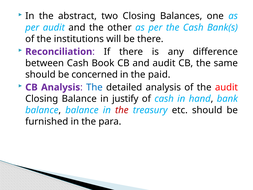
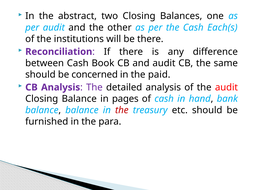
Bank(s: Bank(s -> Each(s (222, 27)
The colour: blue -> purple (94, 87)
justify: justify -> pages (125, 99)
